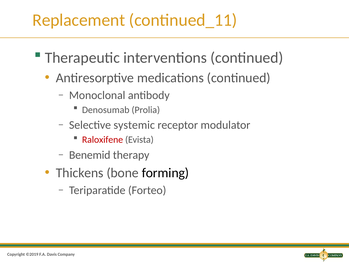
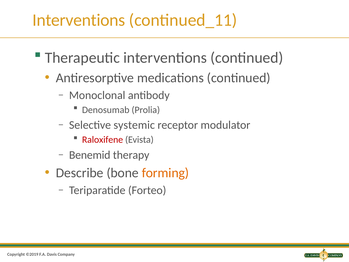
Replacement: Replacement -> Interventions (79, 20)
Thickens: Thickens -> Describe (80, 173)
forming colour: black -> orange (165, 173)
